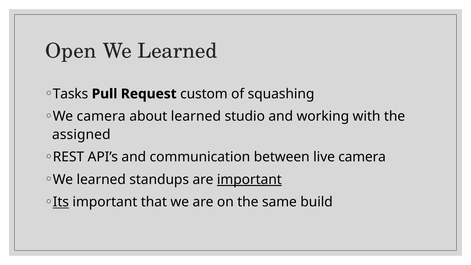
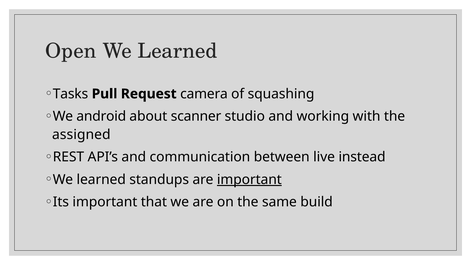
custom: custom -> camera (204, 94)
We camera: camera -> android (101, 116)
about learned: learned -> scanner (196, 116)
live camera: camera -> instead (362, 157)
Its underline: present -> none (61, 202)
